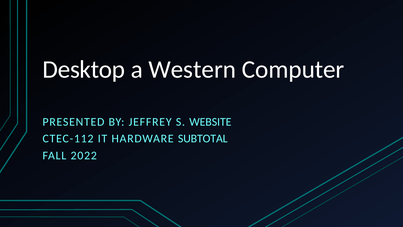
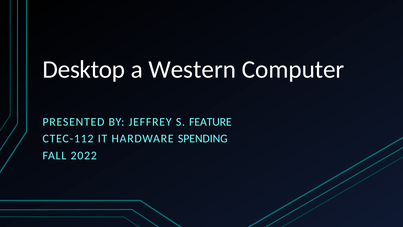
WEBSITE: WEBSITE -> FEATURE (210, 122)
SUBTOTAL: SUBTOTAL -> SPENDING (203, 139)
